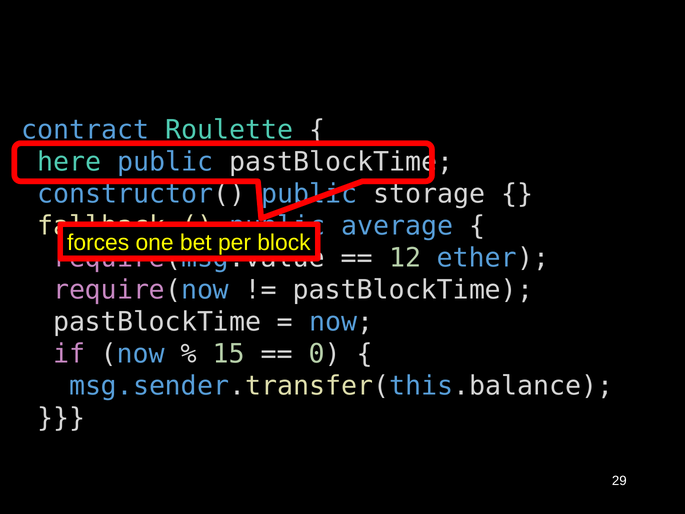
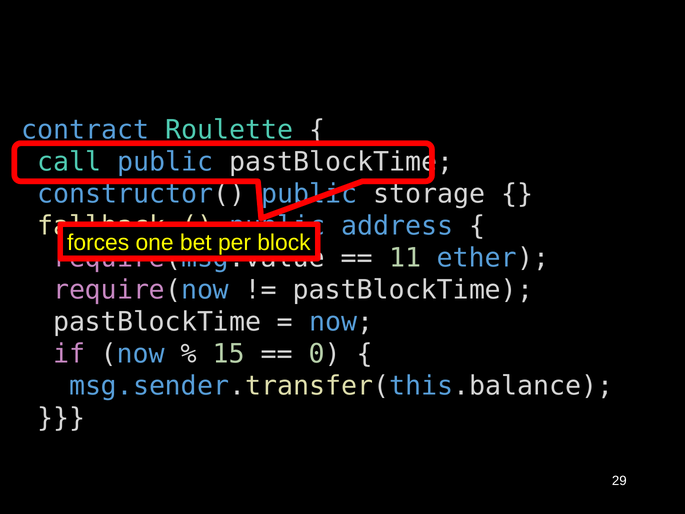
here: here -> call (69, 162)
average: average -> address (397, 226)
12: 12 -> 11 (405, 258)
